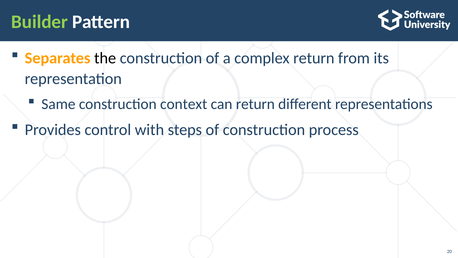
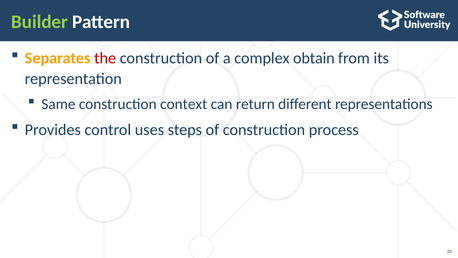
the colour: black -> red (105, 58)
complex return: return -> obtain (314, 58)
with: with -> uses (149, 130)
